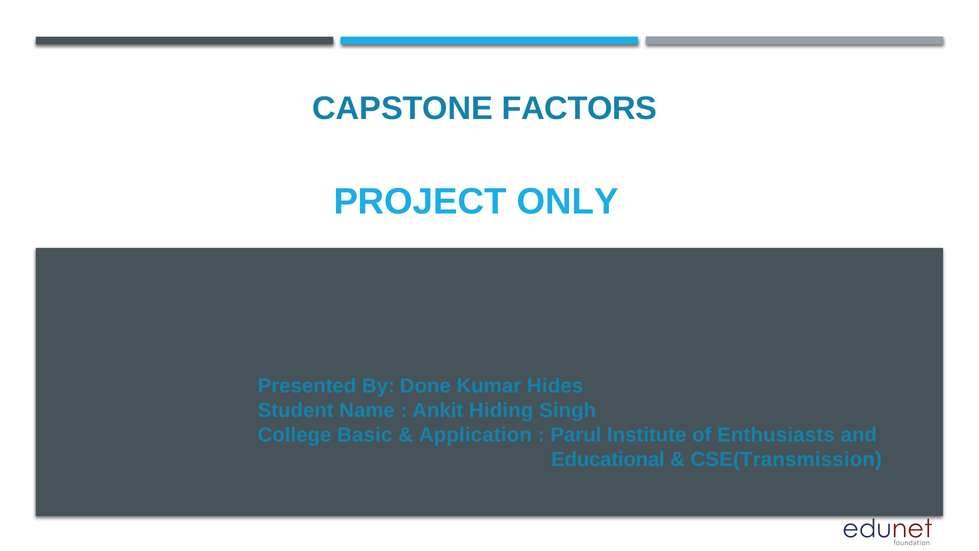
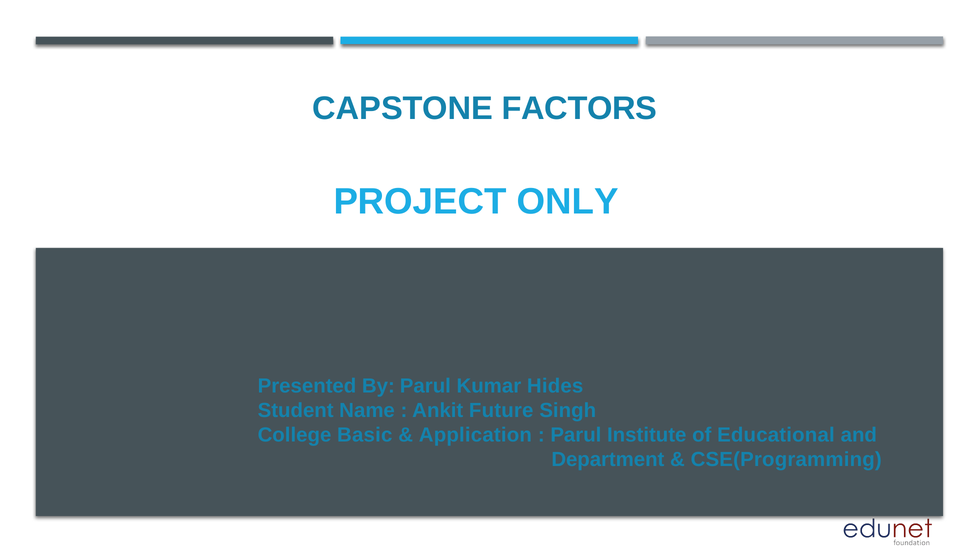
By Done: Done -> Parul (425, 386)
Hiding: Hiding -> Future (501, 410)
Enthusiasts: Enthusiasts -> Educational (776, 435)
Educational: Educational -> Department (608, 459)
CSE(Transmission: CSE(Transmission -> CSE(Programming (786, 459)
